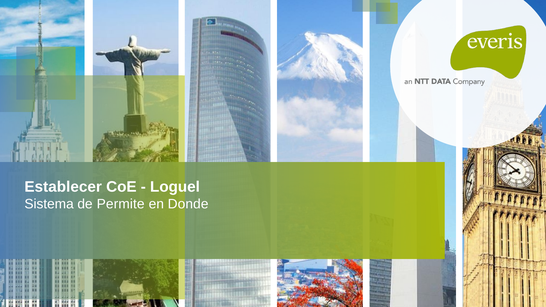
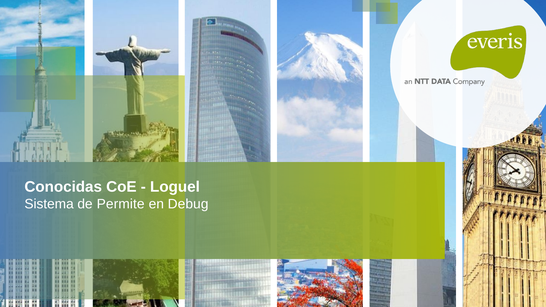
Establecer: Establecer -> Conocidas (63, 187)
Donde: Donde -> Debug (188, 204)
